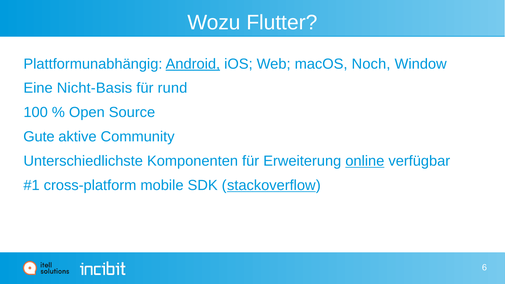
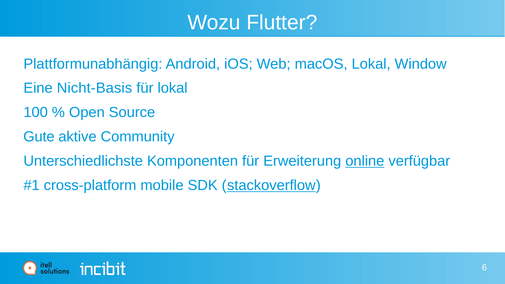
Android underline: present -> none (193, 64)
macOS Noch: Noch -> Lokal (371, 64)
für rund: rund -> lokal (173, 88)
